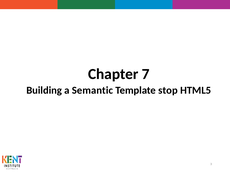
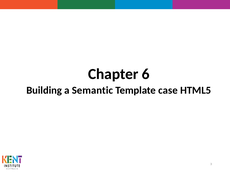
7: 7 -> 6 (146, 74)
stop: stop -> case (168, 91)
